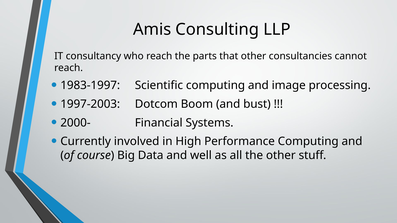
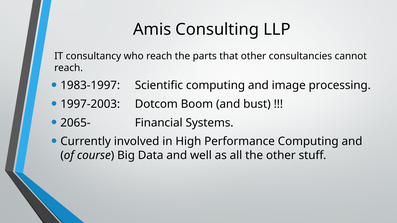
2000-: 2000- -> 2065- (75, 123)
